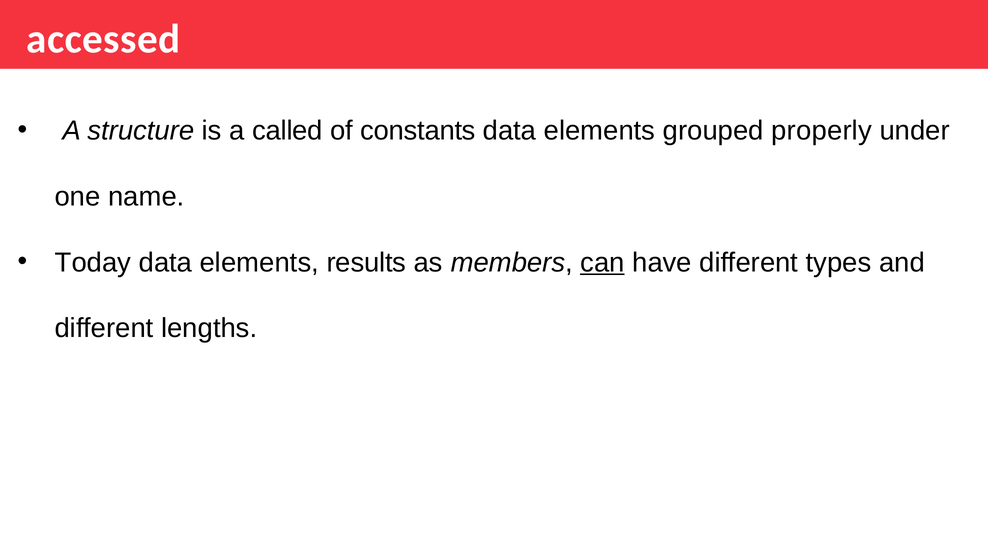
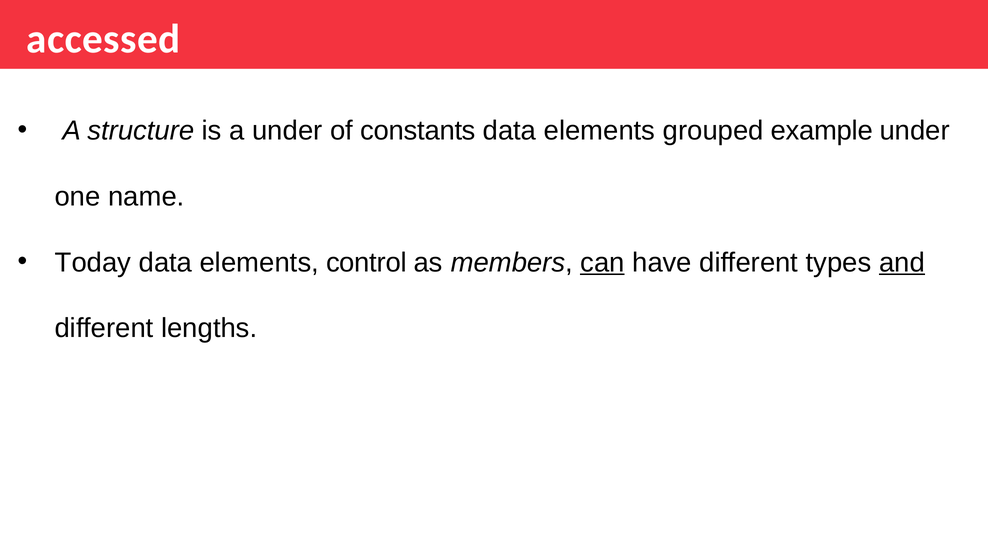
a called: called -> under (287, 131)
properly: properly -> example (822, 131)
results: results -> control (366, 262)
and underline: none -> present (902, 262)
